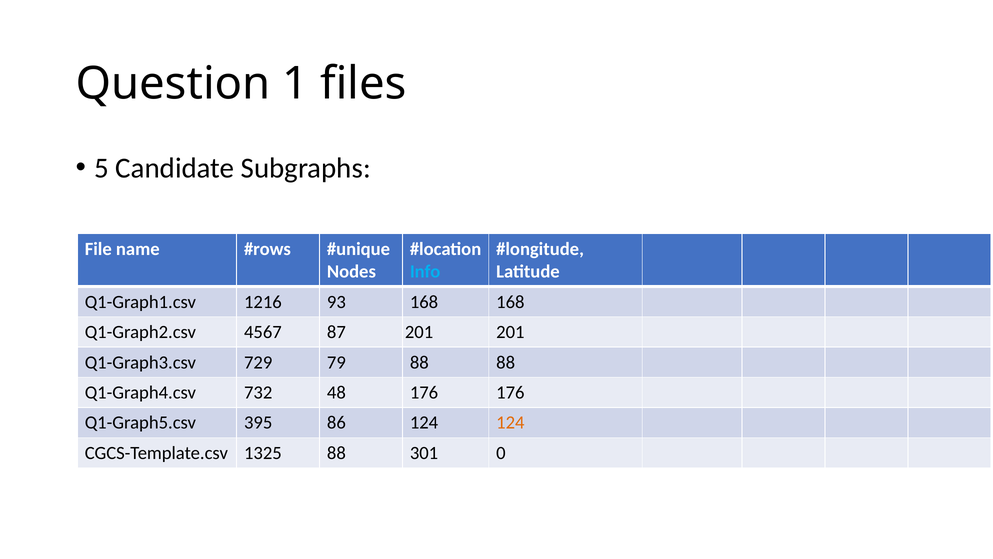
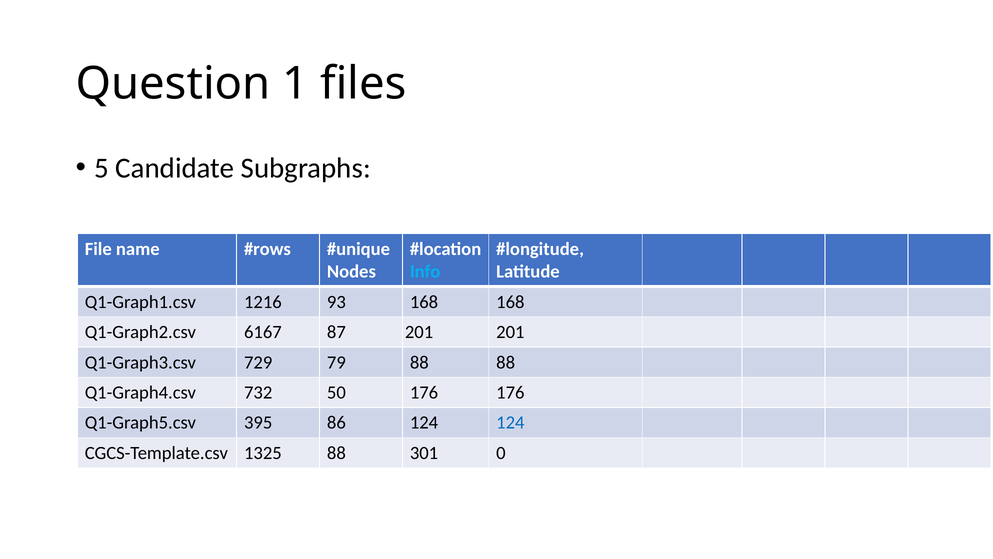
4567: 4567 -> 6167 (263, 332)
48: 48 -> 50 (336, 392)
124 colour: orange -> blue (510, 422)
